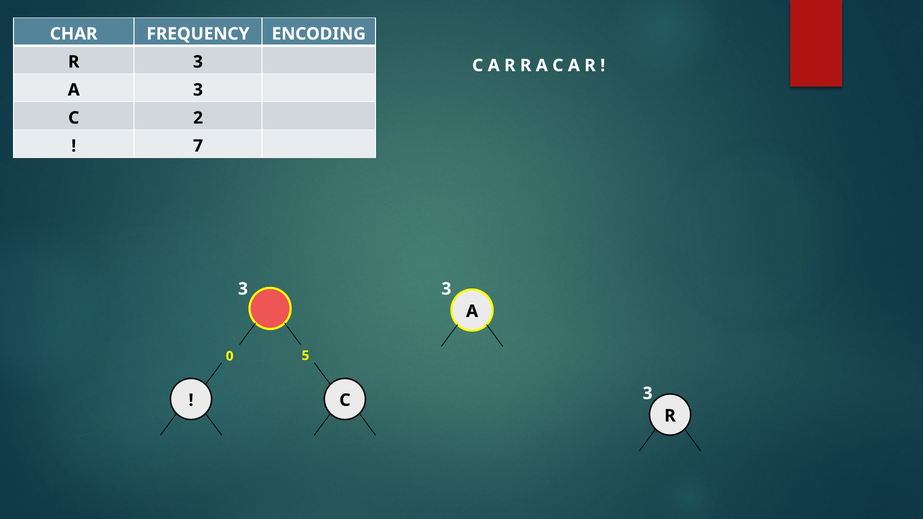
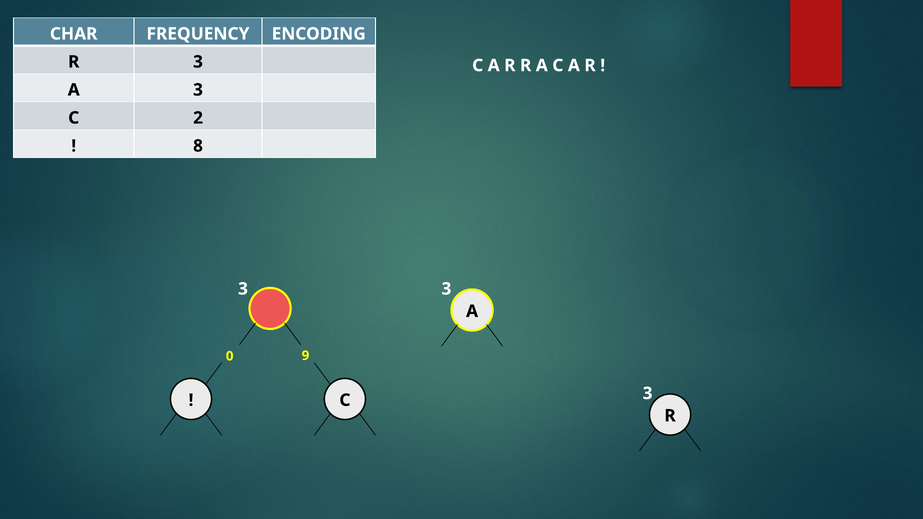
7: 7 -> 8 (198, 146)
5: 5 -> 9 (305, 356)
